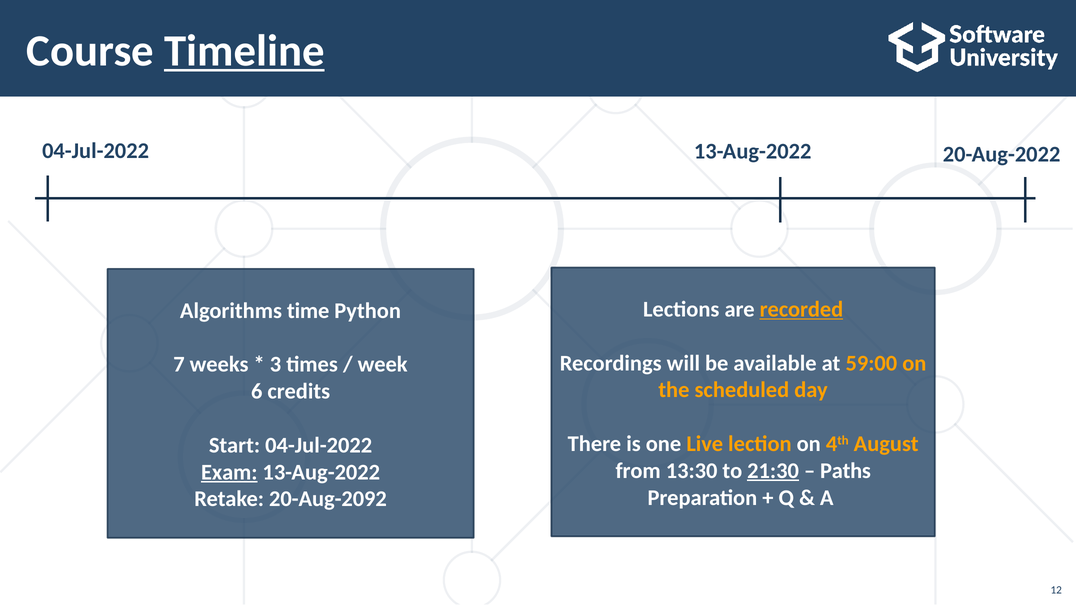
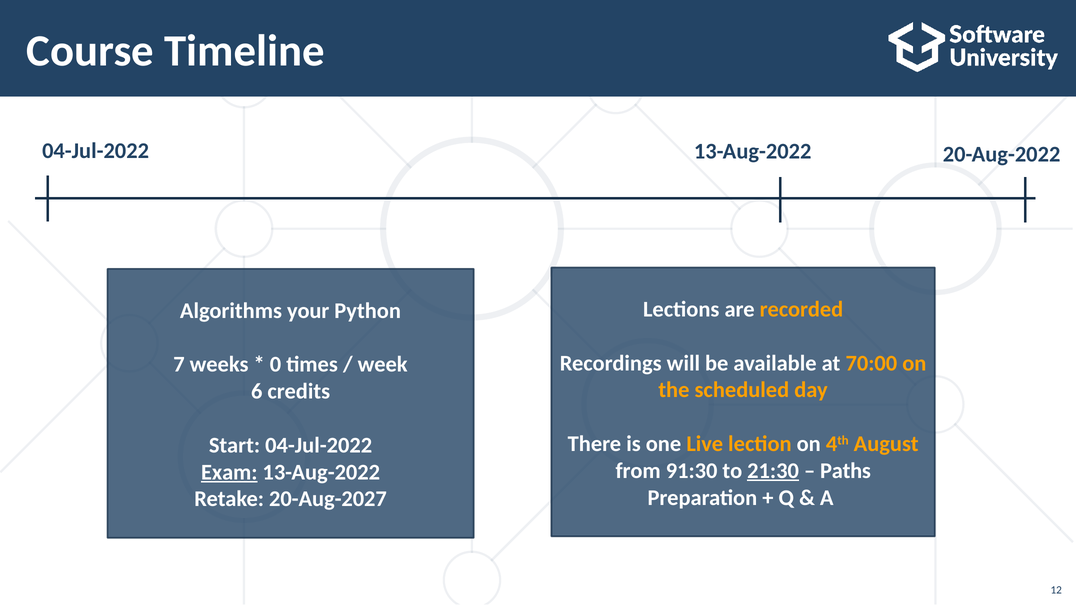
Timeline underline: present -> none (244, 51)
recorded underline: present -> none (801, 310)
time: time -> your (308, 311)
59:00: 59:00 -> 70:00 (871, 363)
3: 3 -> 0 (275, 365)
13:30: 13:30 -> 91:30 (692, 471)
20-Aug-2092: 20-Aug-2092 -> 20-Aug-2027 (328, 499)
